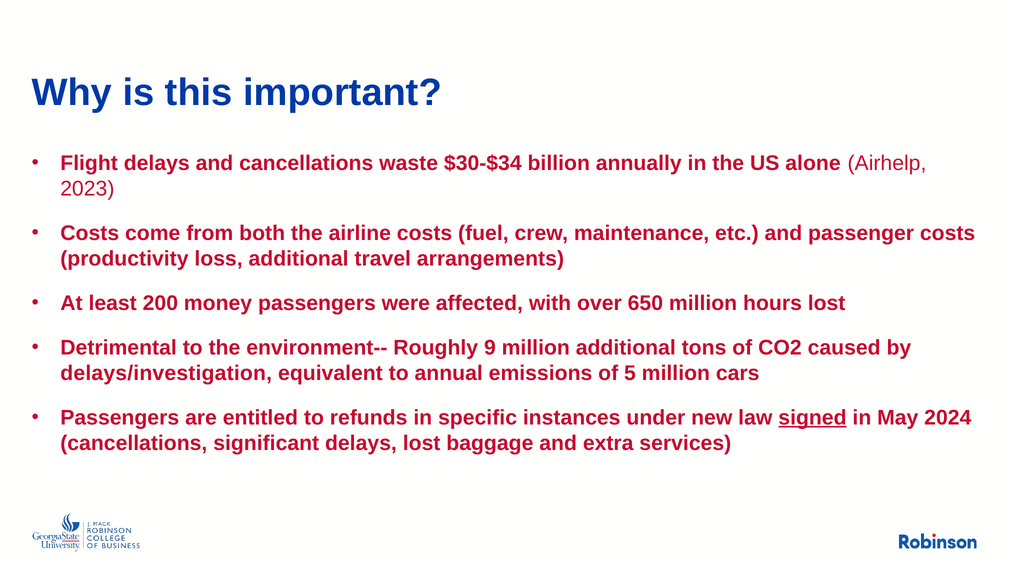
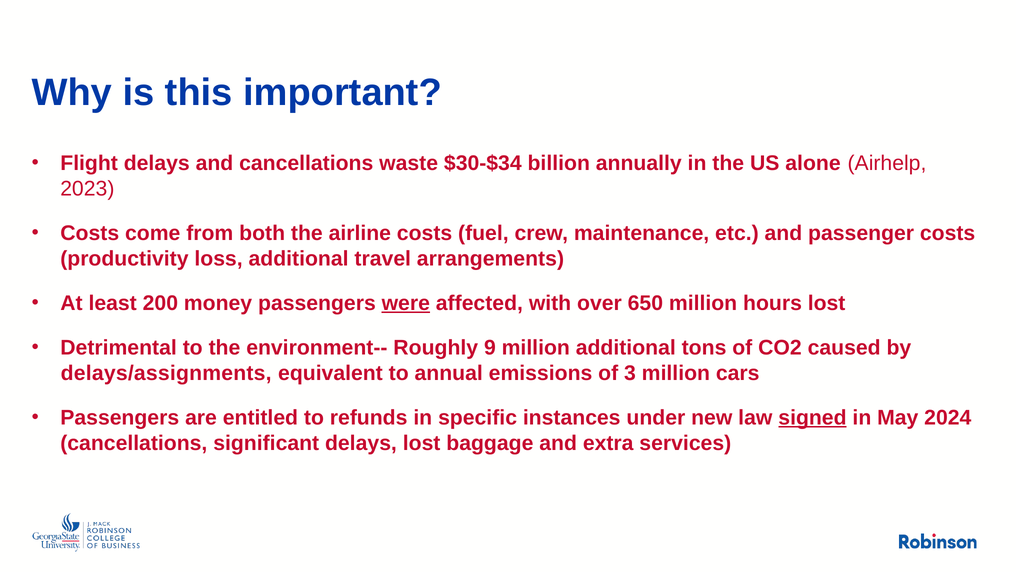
were underline: none -> present (406, 303)
delays/investigation: delays/investigation -> delays/assignments (166, 373)
5: 5 -> 3 (630, 373)
